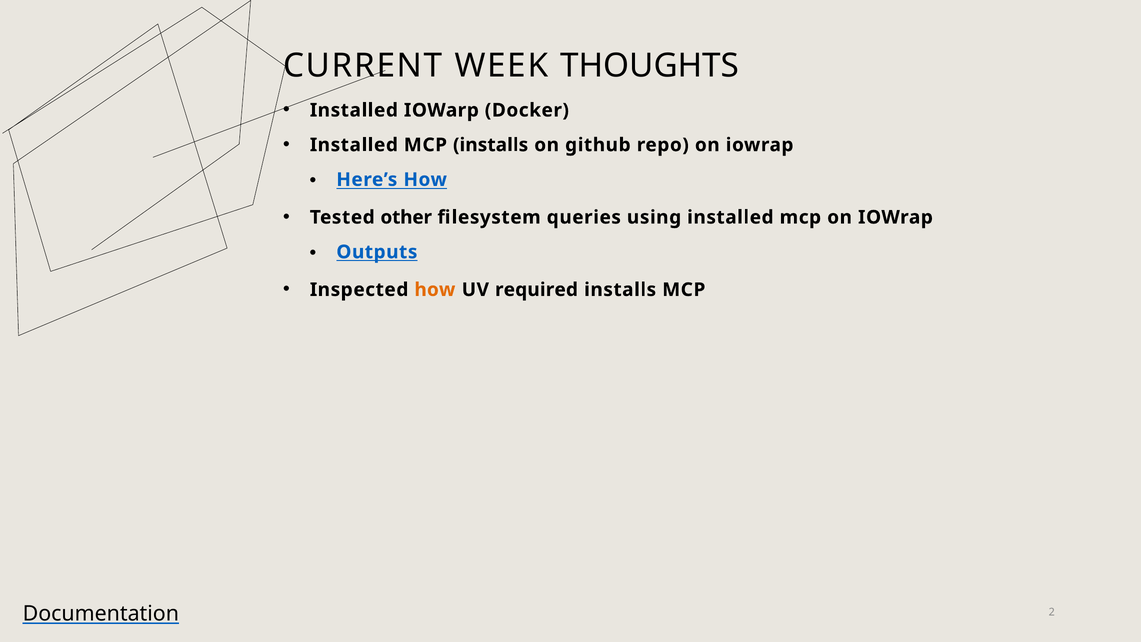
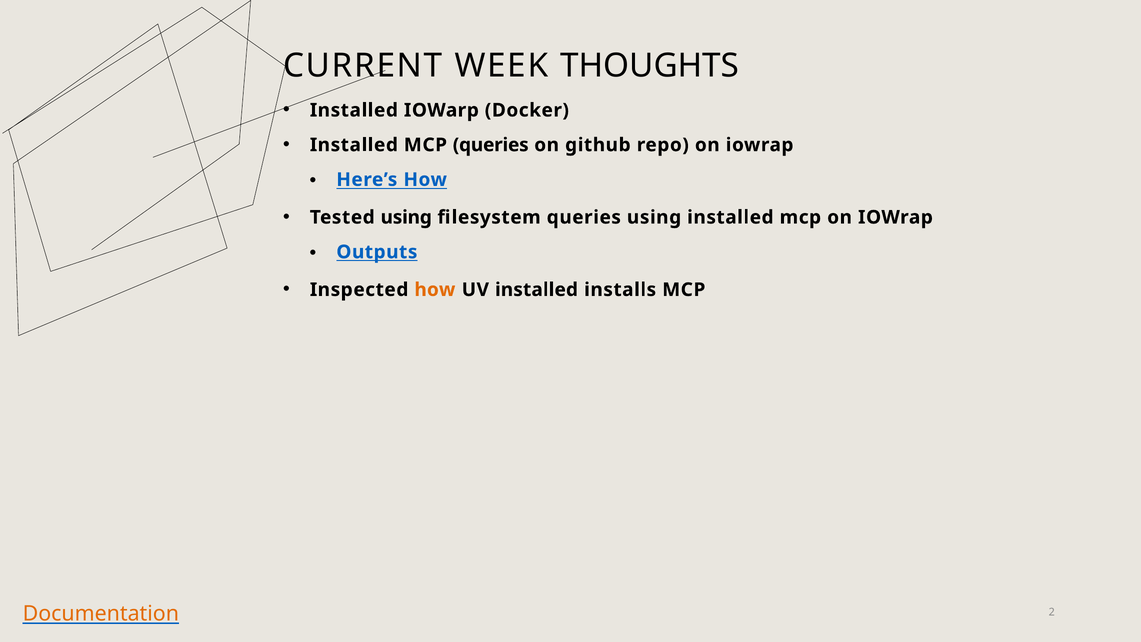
MCP installs: installs -> queries (491, 145)
Tested other: other -> using (406, 217)
UV required: required -> installed (536, 290)
Documentation colour: black -> orange (101, 613)
